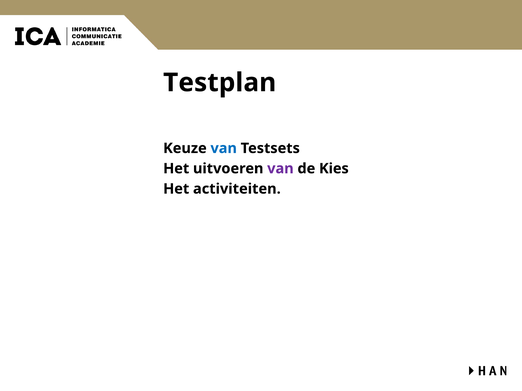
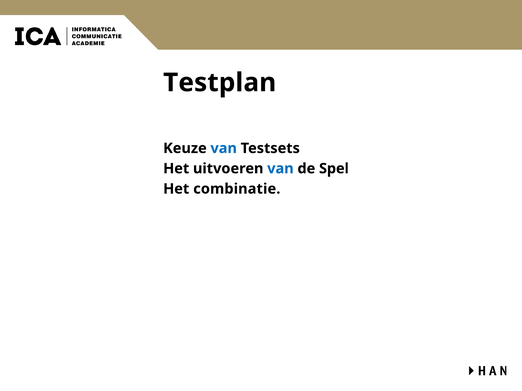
van colour: purple -> blue (280, 169)
Kies: Kies -> Spel (334, 169)
activiteiten: activiteiten -> combinatie (237, 189)
